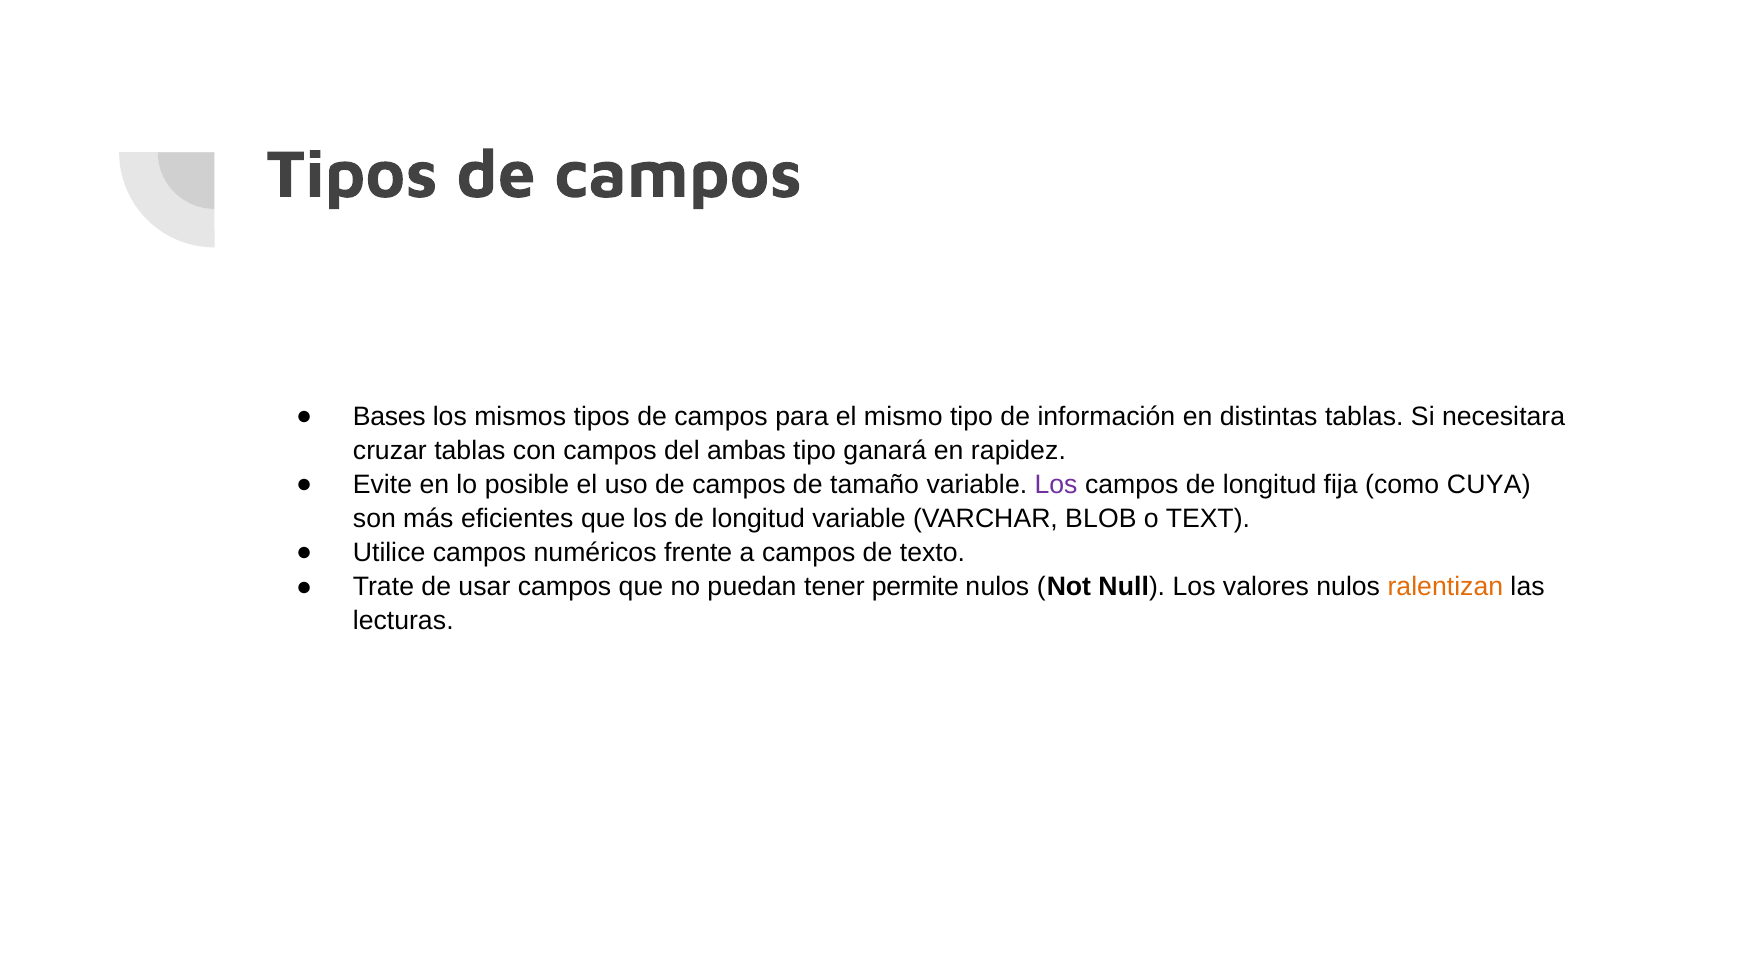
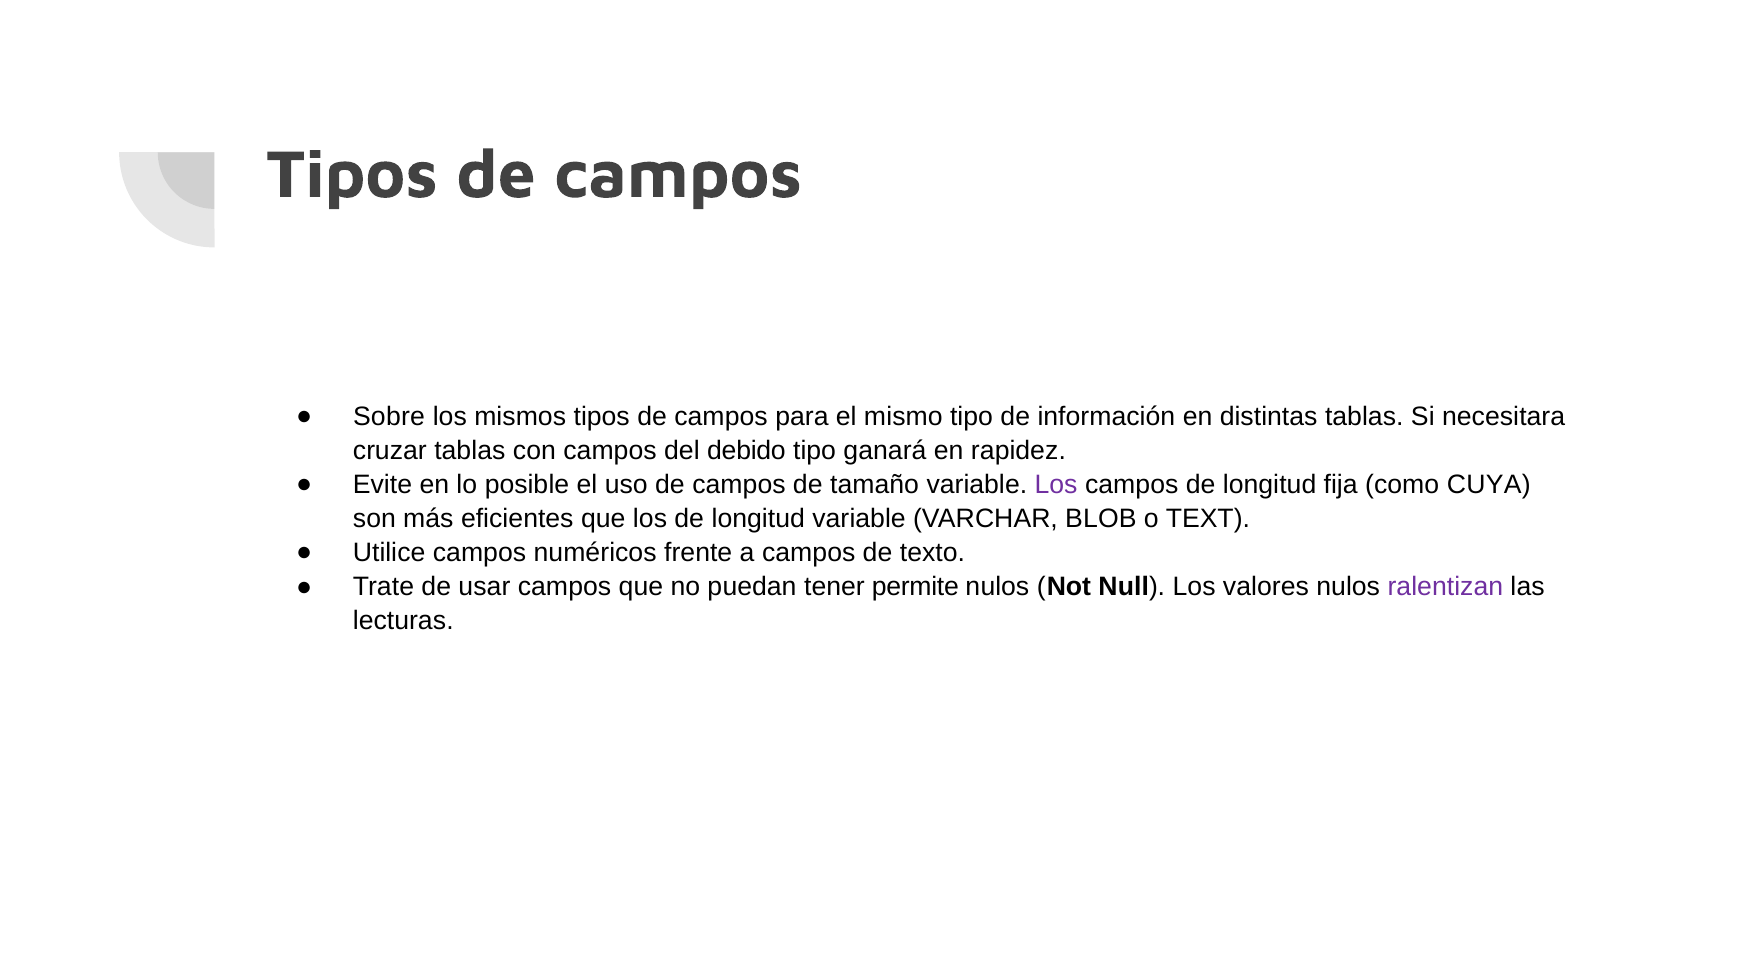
Bases: Bases -> Sobre (389, 416)
ambas: ambas -> debido (746, 450)
ralentizan colour: orange -> purple (1445, 586)
